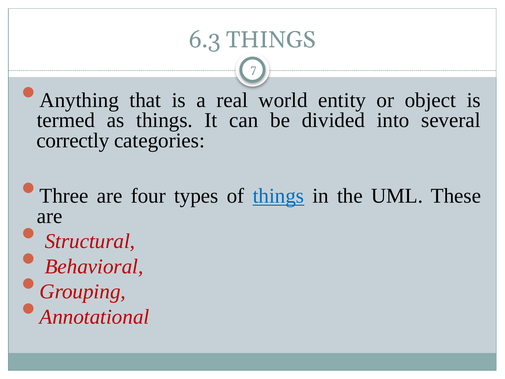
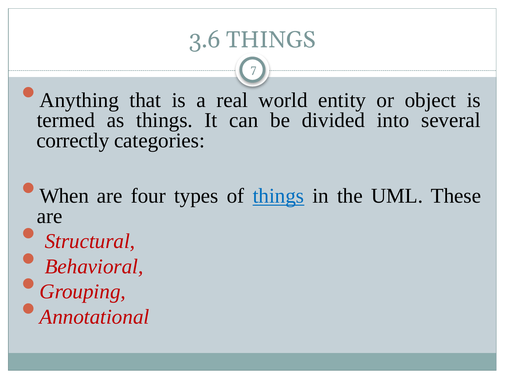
6.3: 6.3 -> 3.6 (205, 40)
Three: Three -> When (64, 196)
